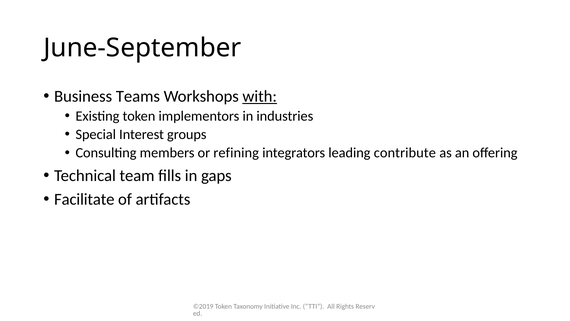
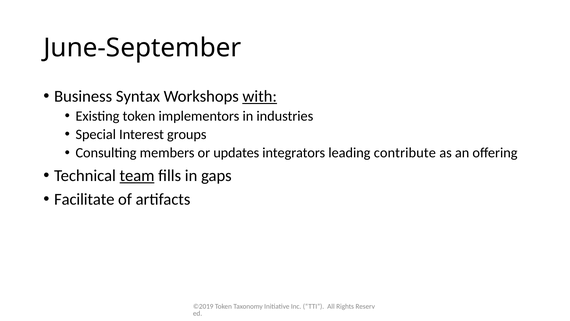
Teams: Teams -> Syntax (138, 96)
refining: refining -> updates (236, 153)
team underline: none -> present (137, 175)
